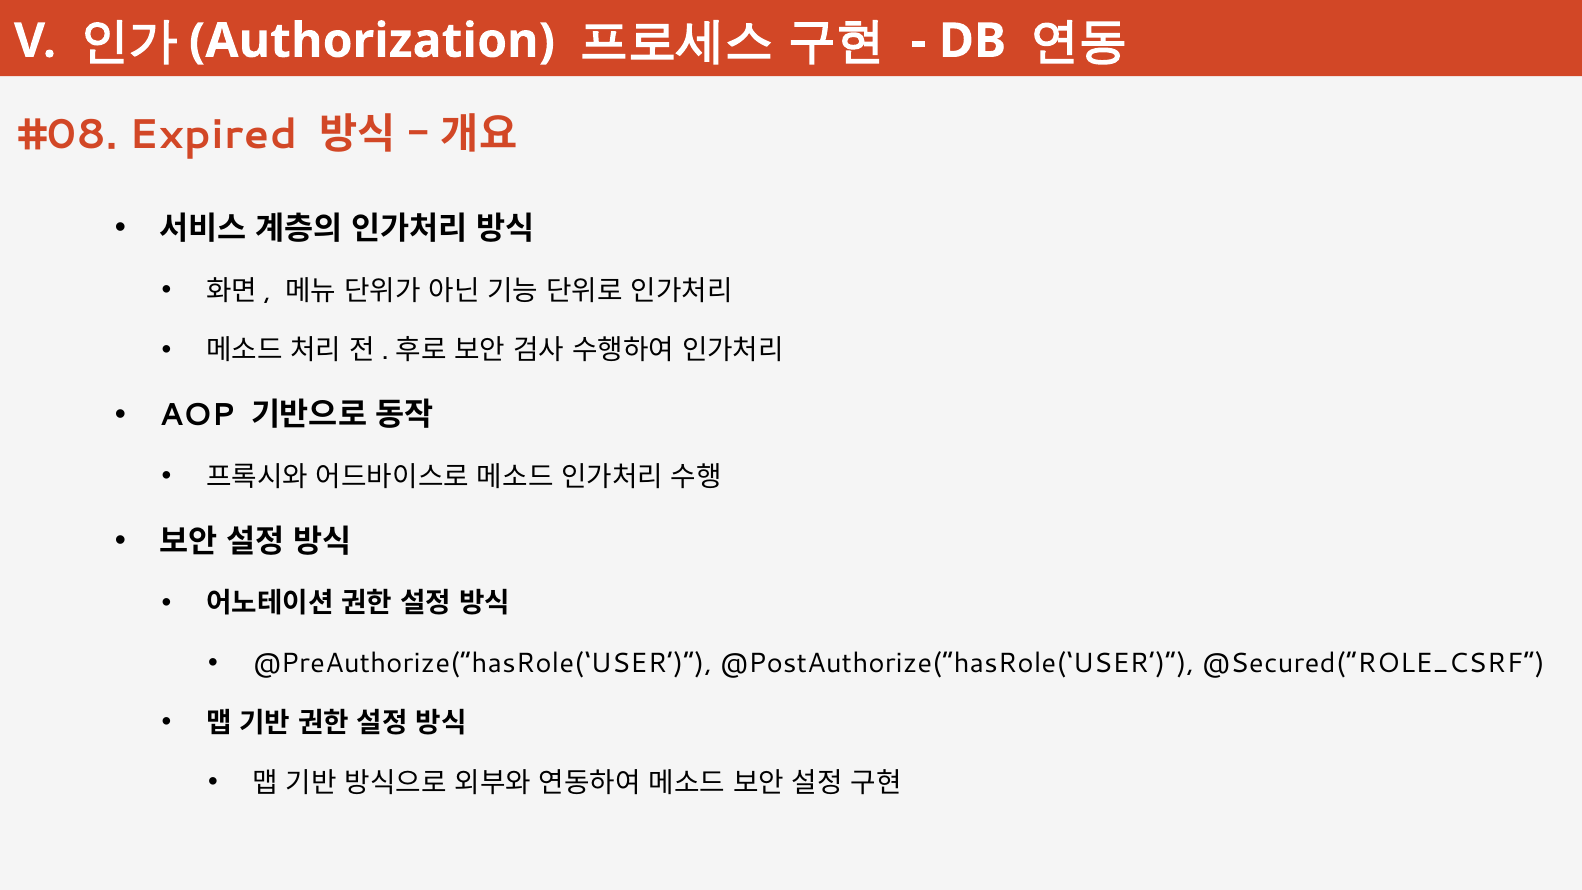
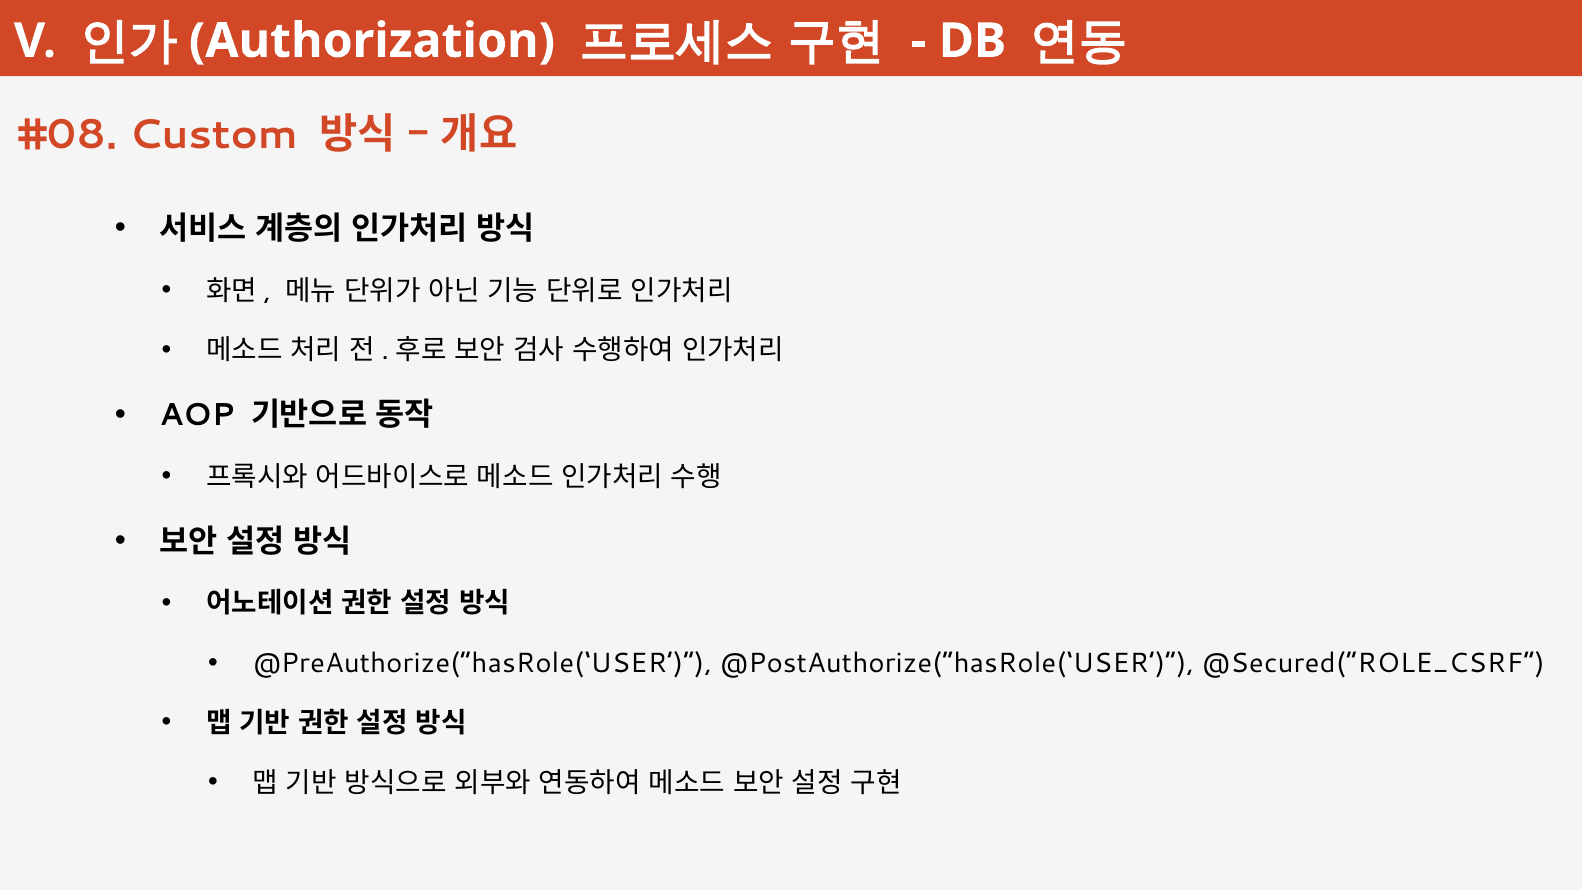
Expired: Expired -> Custom (213, 135)
